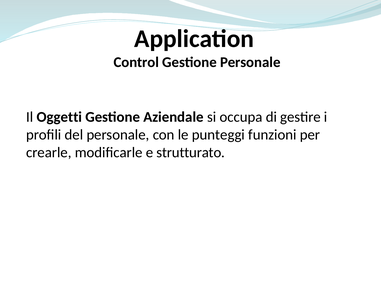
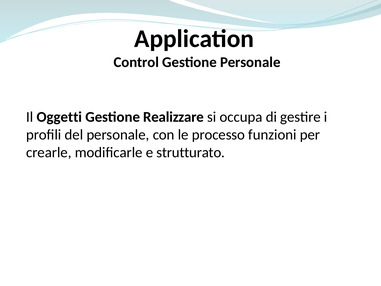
Aziendale: Aziendale -> Realizzare (174, 117)
punteggi: punteggi -> processo (218, 135)
